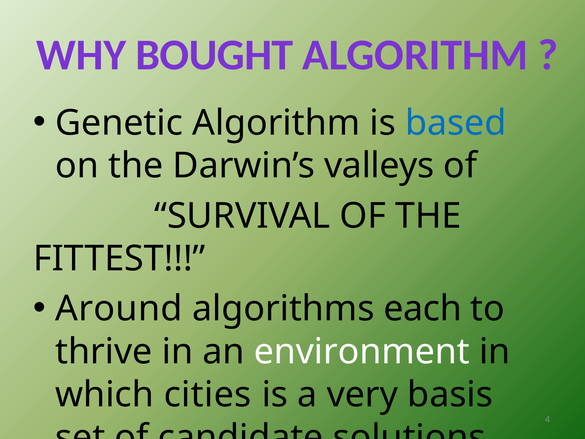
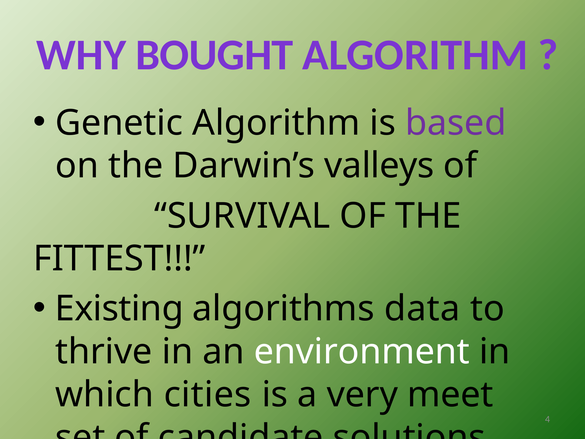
based colour: blue -> purple (456, 123)
Around: Around -> Existing (119, 309)
each: each -> data (422, 309)
basis: basis -> meet (450, 394)
